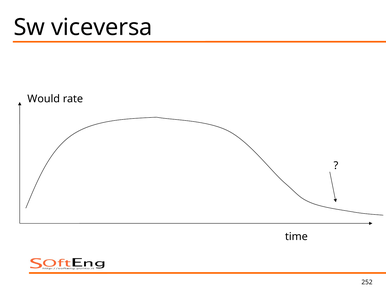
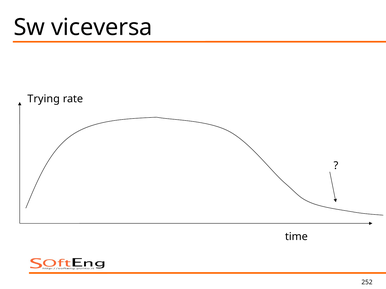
Would: Would -> Trying (44, 99)
